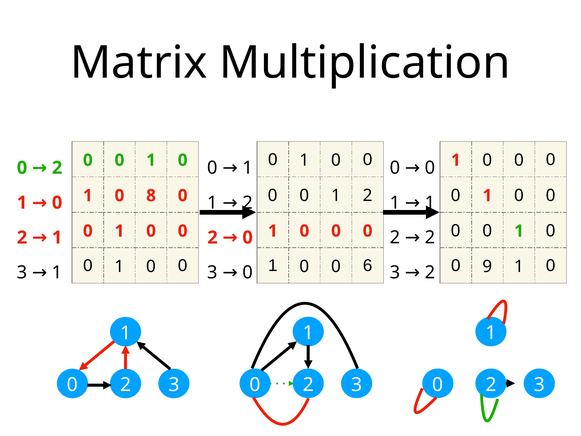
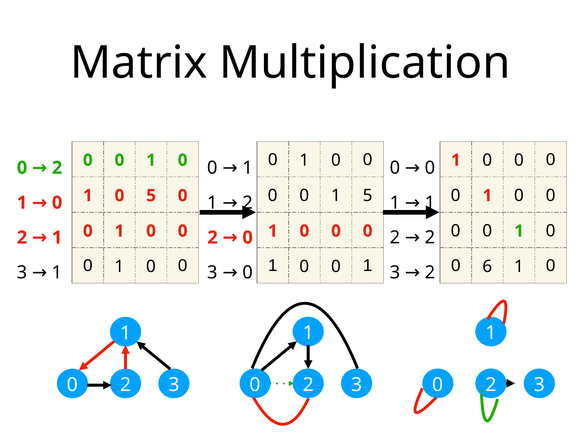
0 1 2: 2 -> 5 (368, 195)
0 8: 8 -> 5 (151, 195)
1 0 0 6: 6 -> 1 (368, 266)
9: 9 -> 6 (487, 266)
